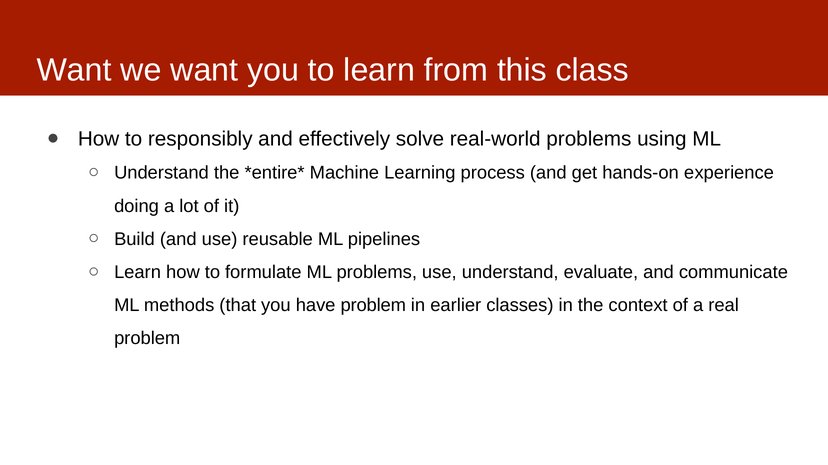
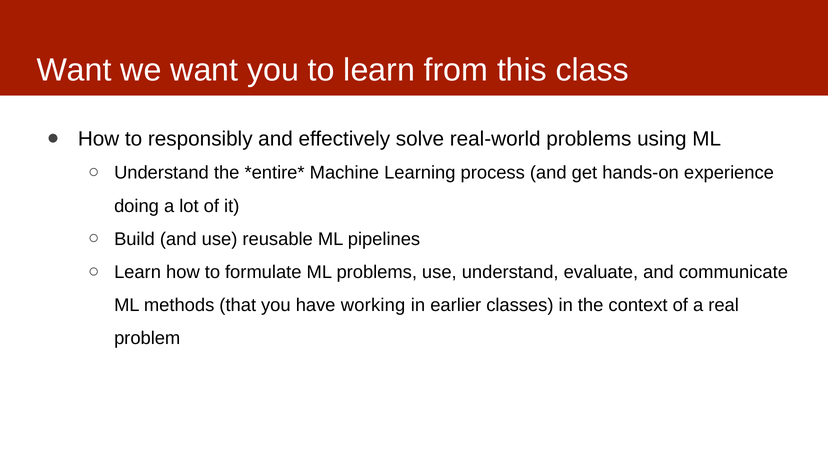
have problem: problem -> working (373, 306)
